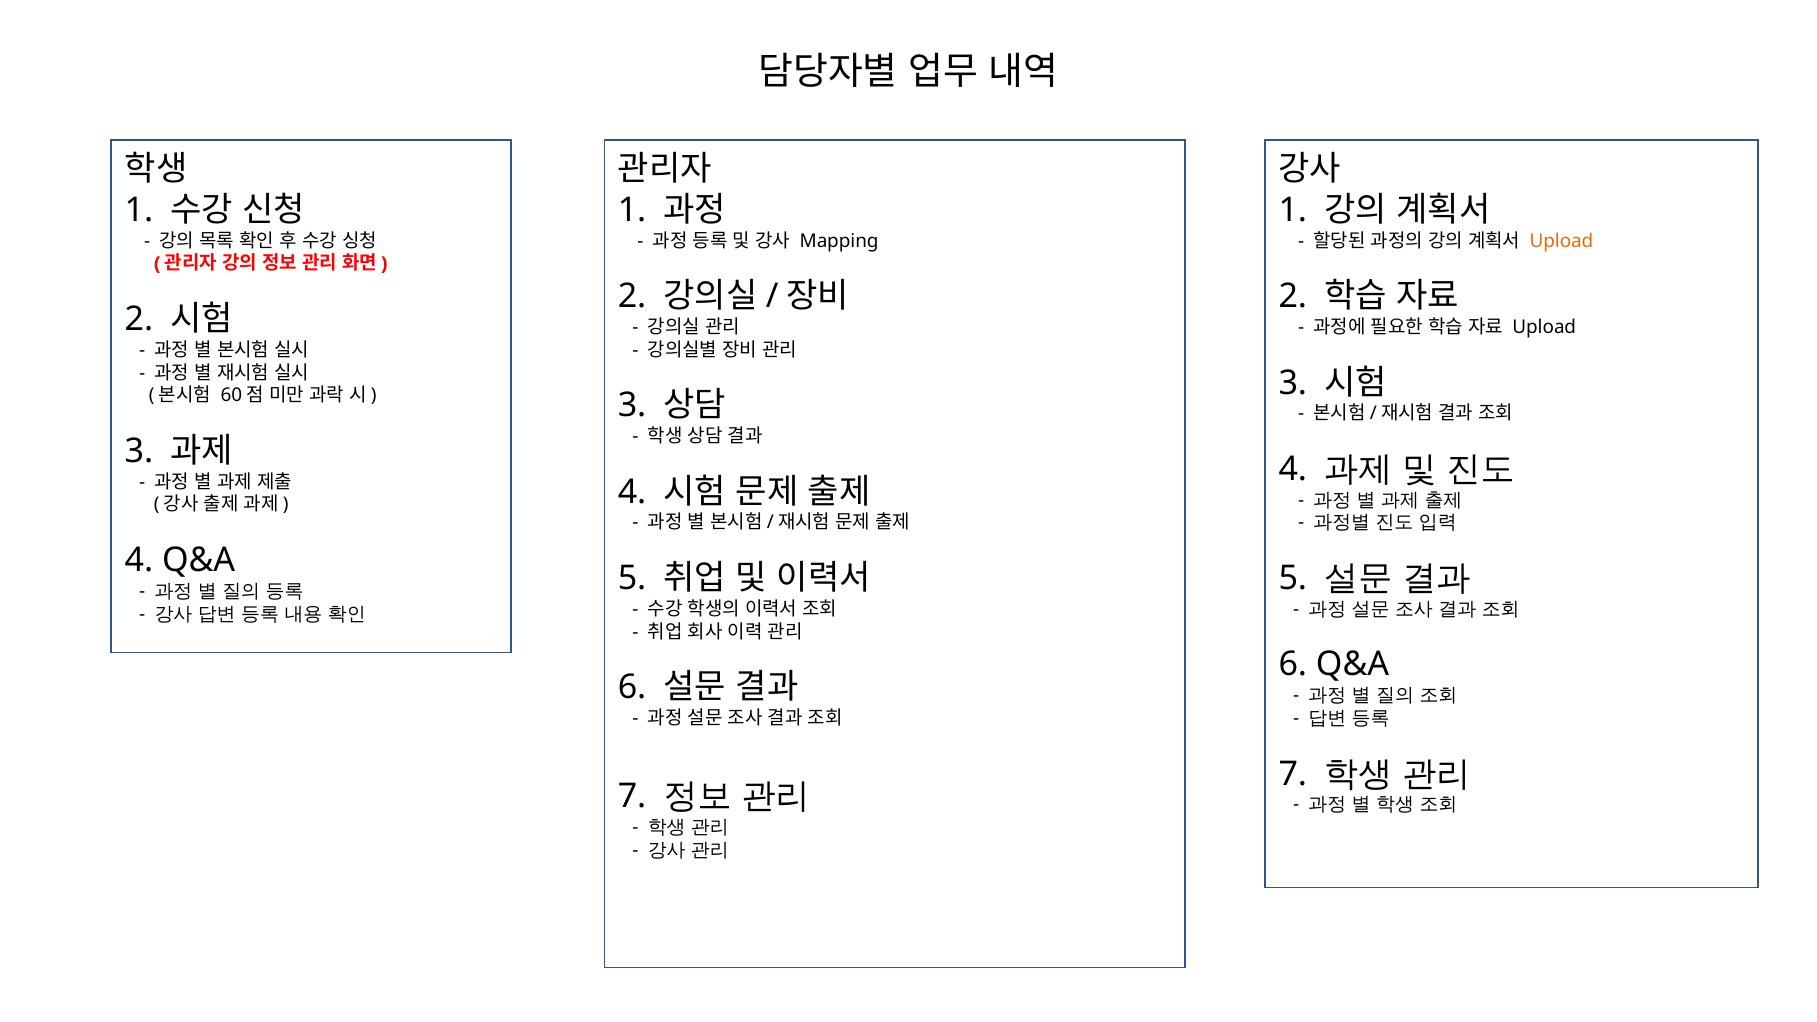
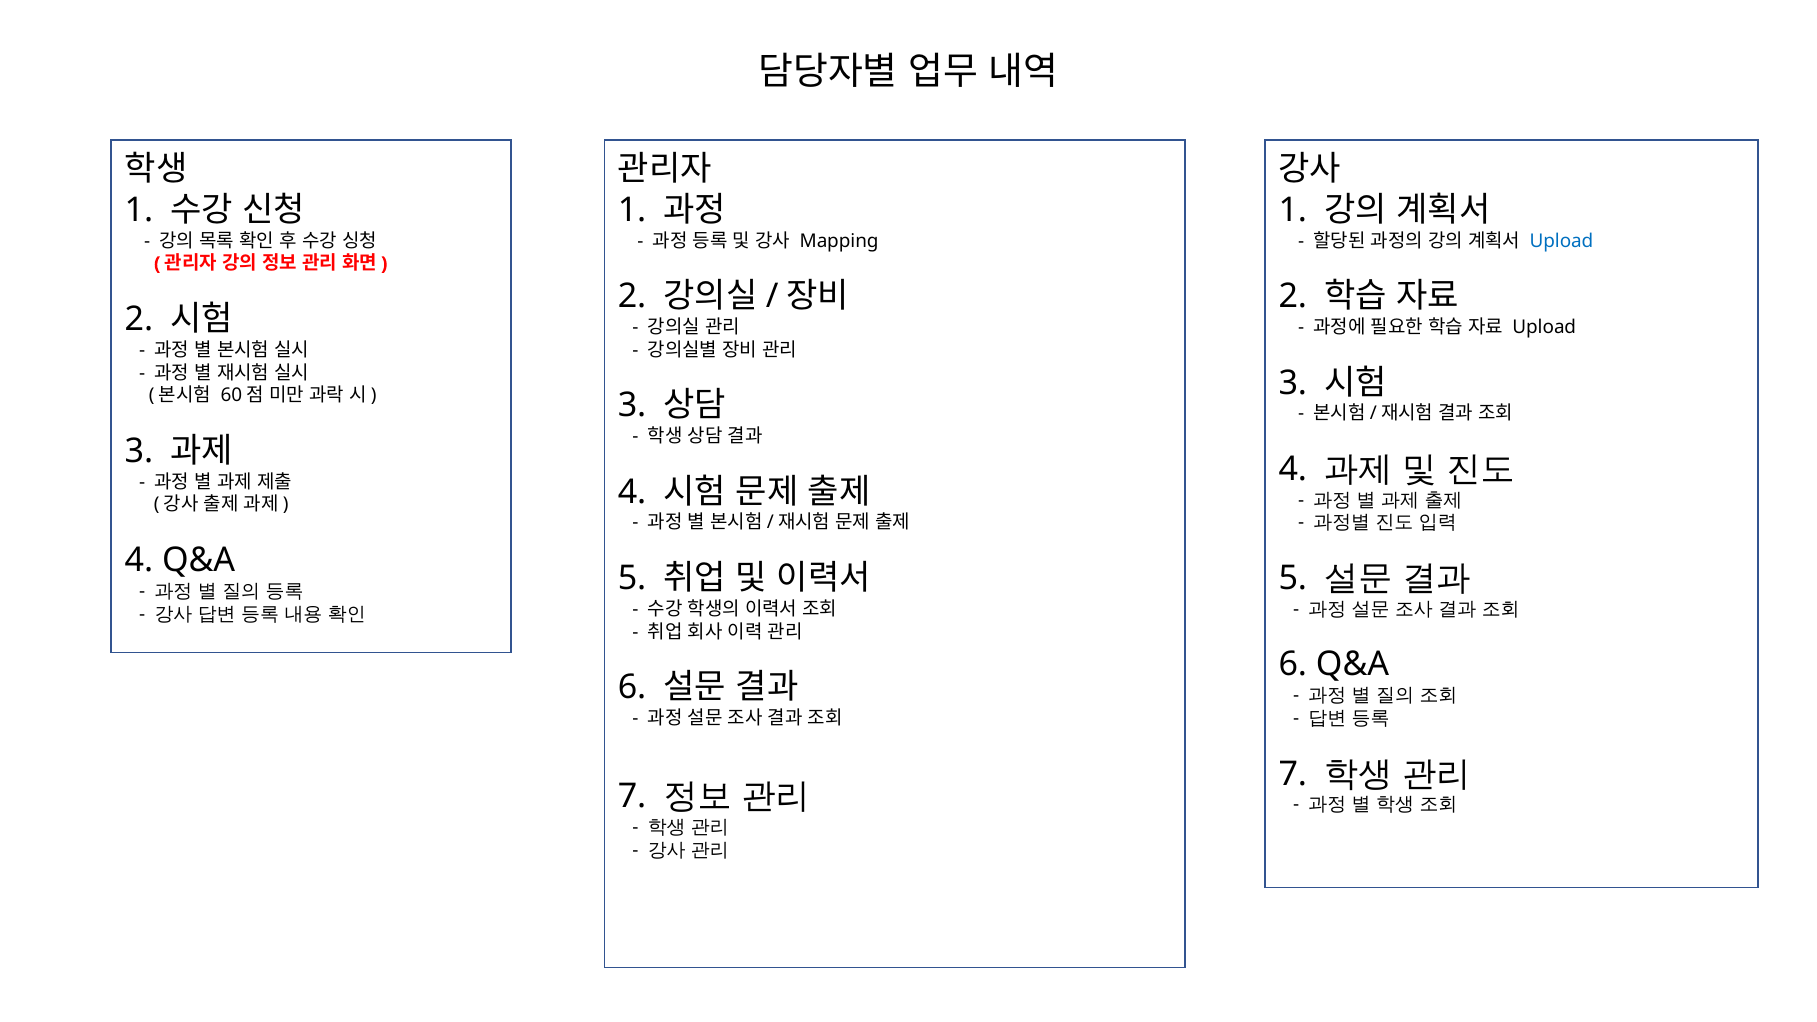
Upload colour: orange -> blue (1562, 241)
